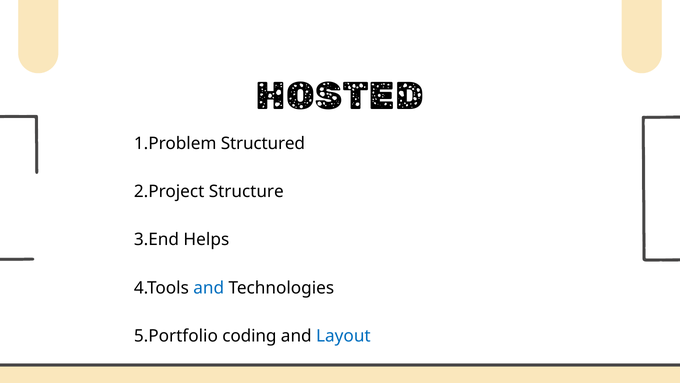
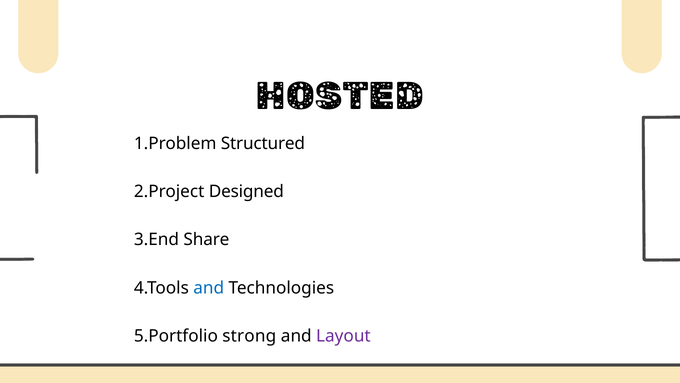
Structure: Structure -> Designed (246, 191)
Helps: Helps -> Share (206, 239)
coding: coding -> strong (249, 336)
Layout colour: blue -> purple (343, 336)
